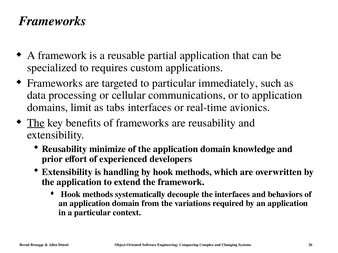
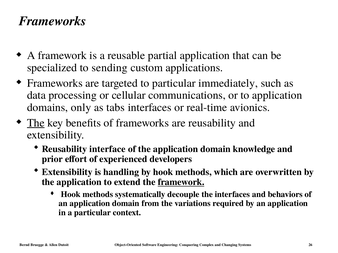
requires: requires -> sending (110, 68)
limit: limit -> only (81, 108)
minimize: minimize -> interface (108, 149)
framework underline: none -> present (181, 182)
